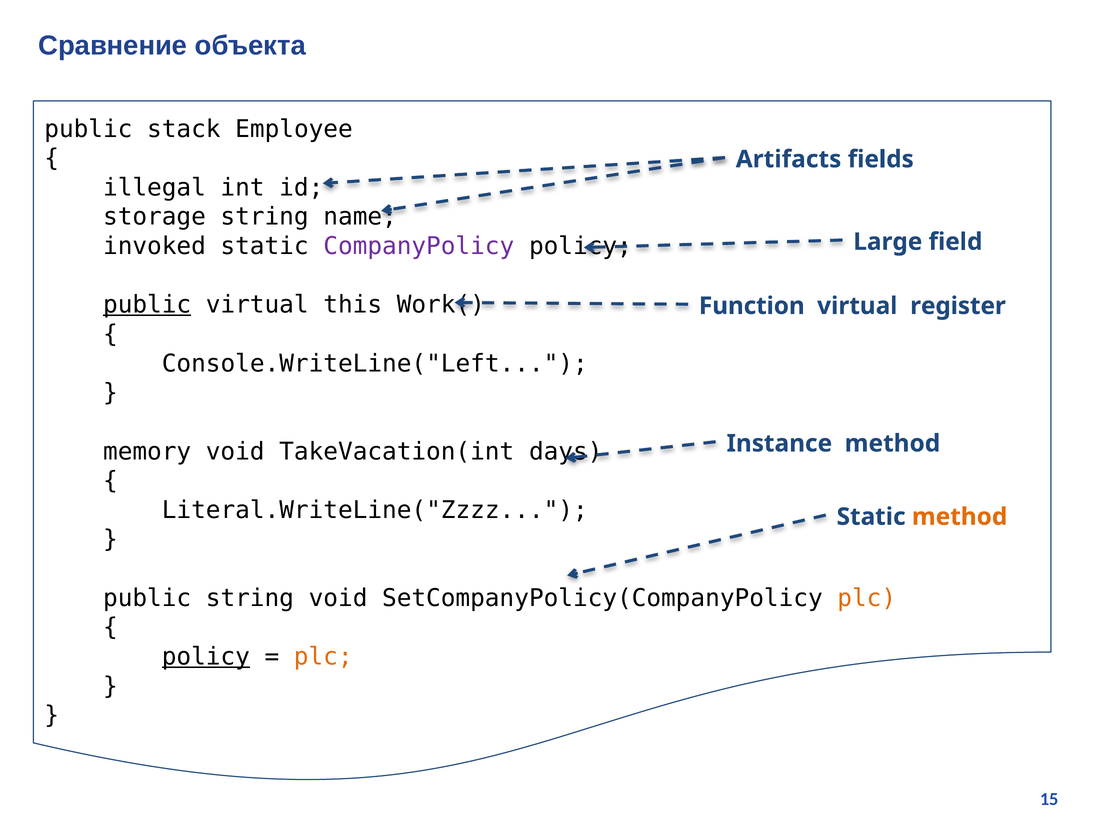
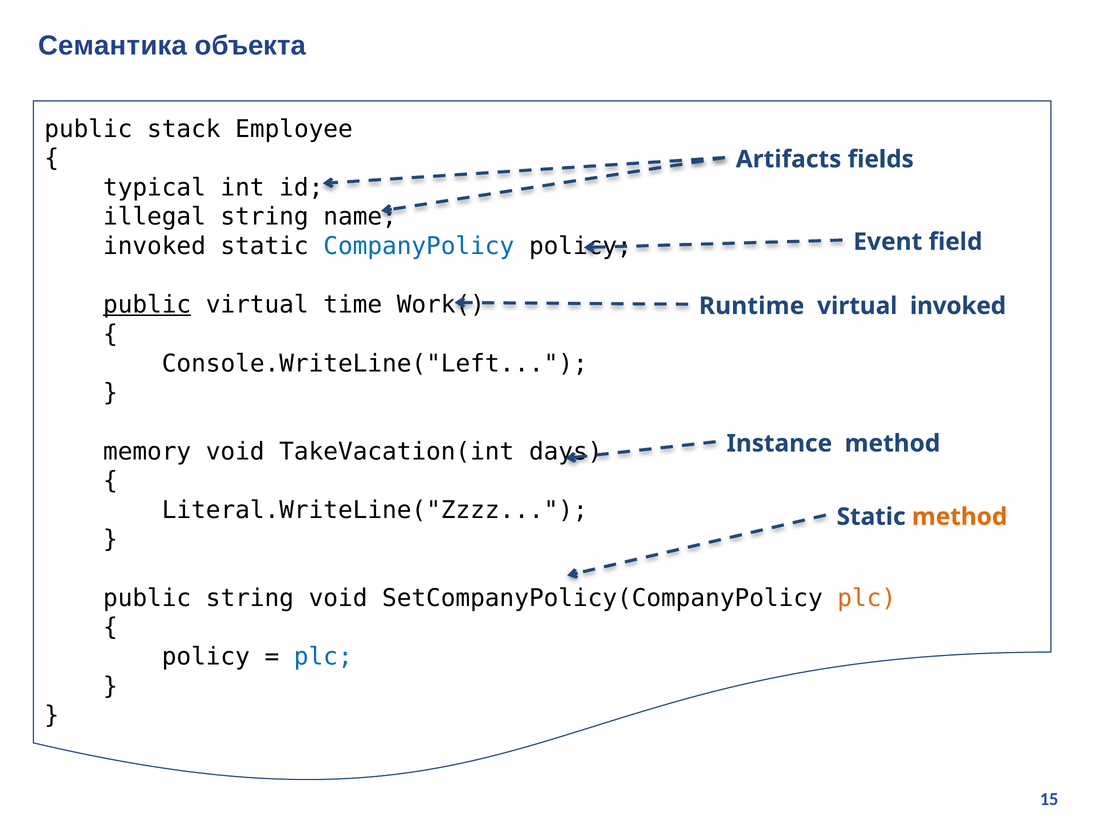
Сравнение: Сравнение -> Семантика (113, 46)
illegal: illegal -> typical (154, 188)
storage: storage -> illegal (154, 217)
CompanyPolicy colour: purple -> blue (419, 246)
Large: Large -> Event (888, 242)
this: this -> time (353, 305)
Function: Function -> Runtime (752, 306)
virtual register: register -> invoked (958, 306)
policy underline: present -> none (206, 657)
plc colour: orange -> blue (323, 657)
